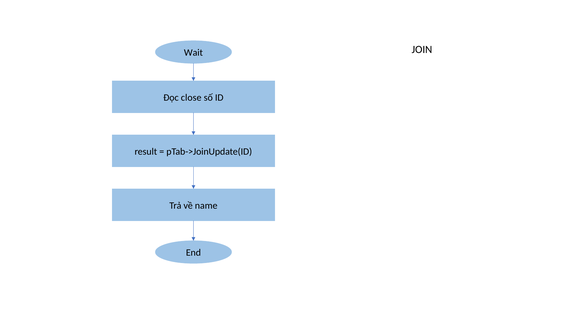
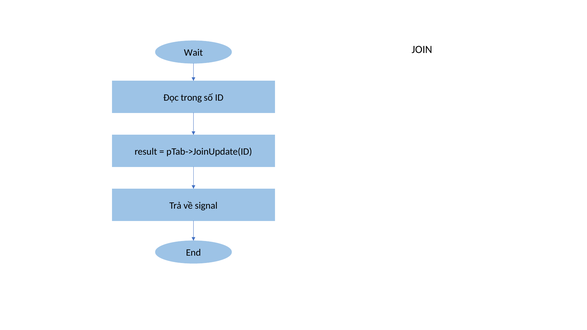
close: close -> trong (191, 98)
name: name -> signal (206, 206)
